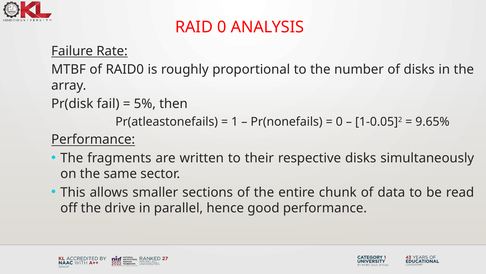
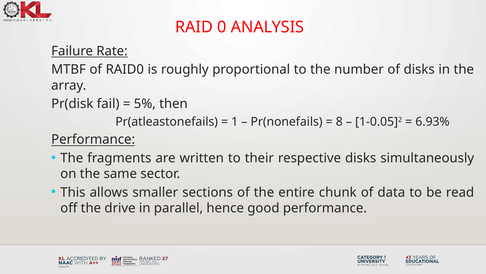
0: 0 -> 8 (339, 121)
9.65%: 9.65% -> 6.93% (432, 121)
